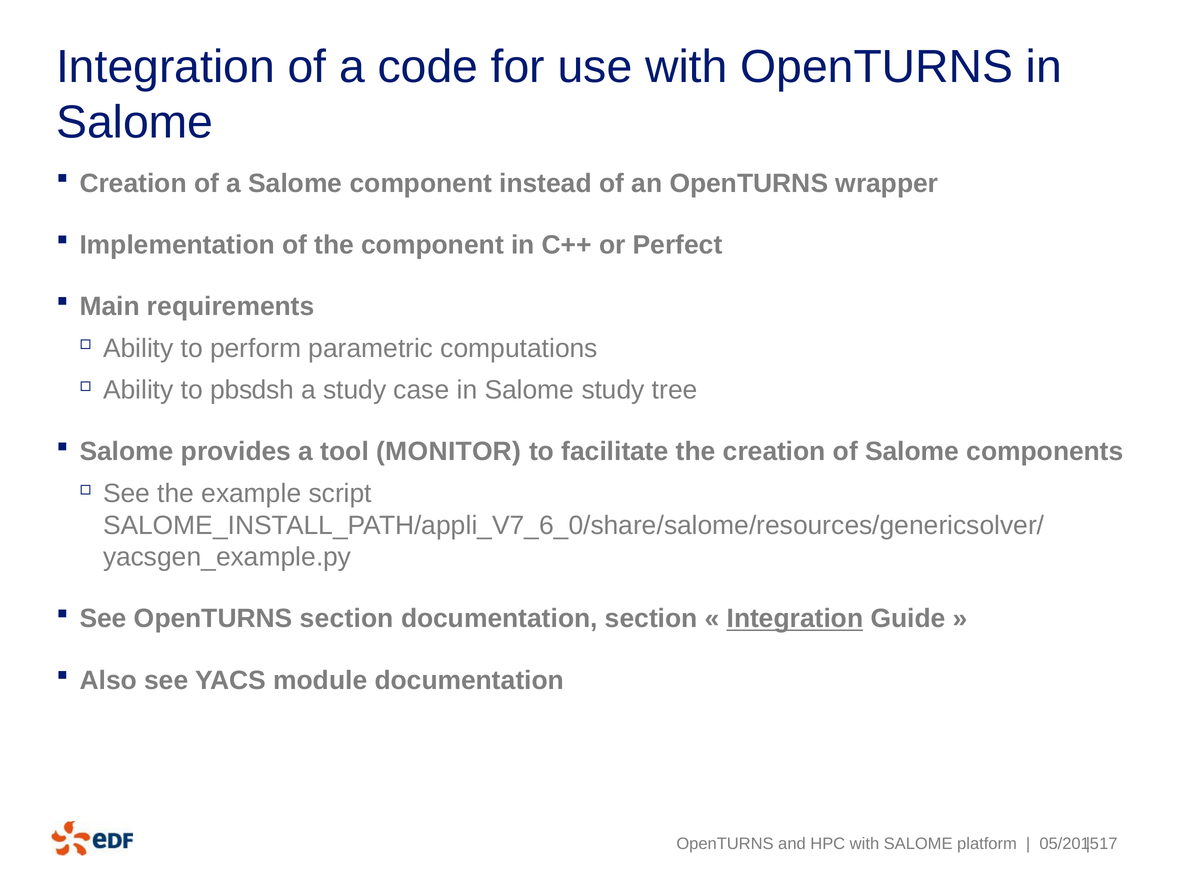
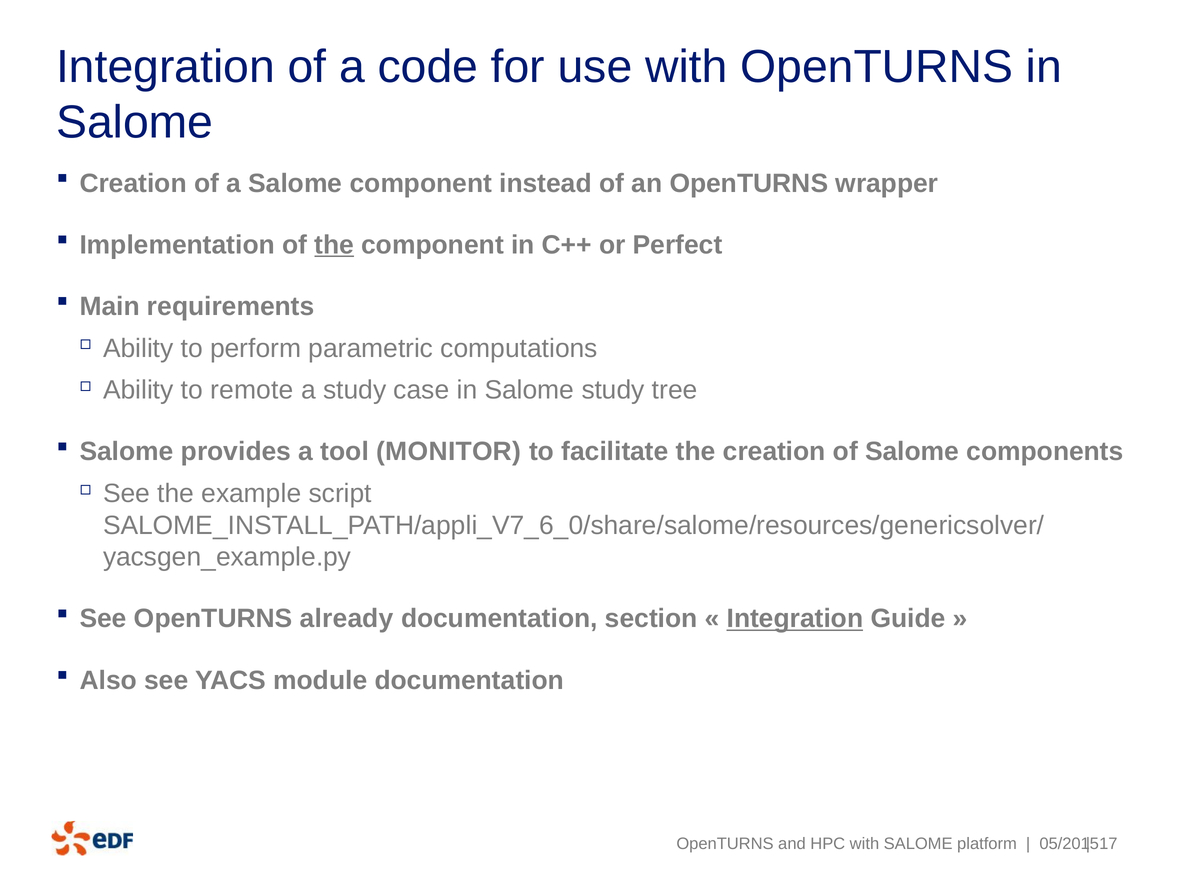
the underline: none -> present (334, 245)
pbsdsh: pbsdsh -> remote (252, 390)
OpenTURNS section: section -> already (347, 619)
